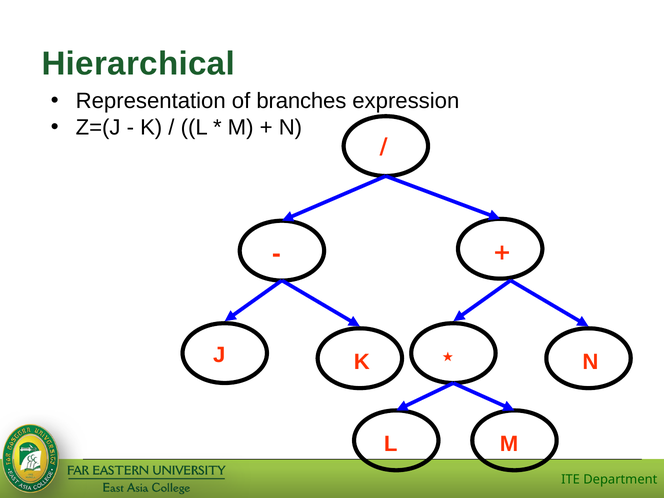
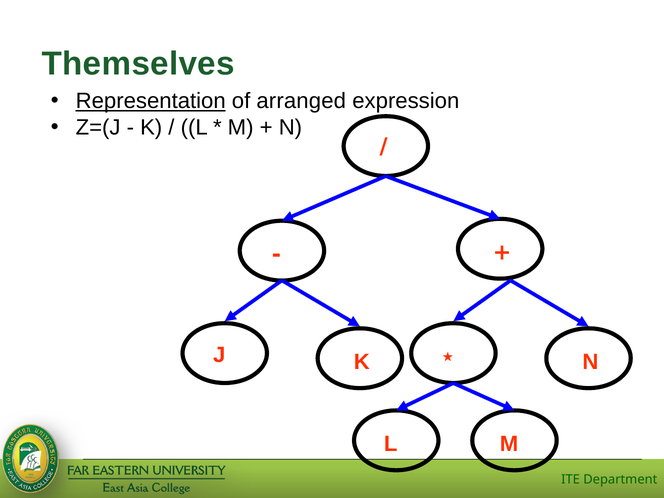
Hierarchical: Hierarchical -> Themselves (138, 64)
Representation underline: none -> present (151, 101)
branches: branches -> arranged (301, 101)
